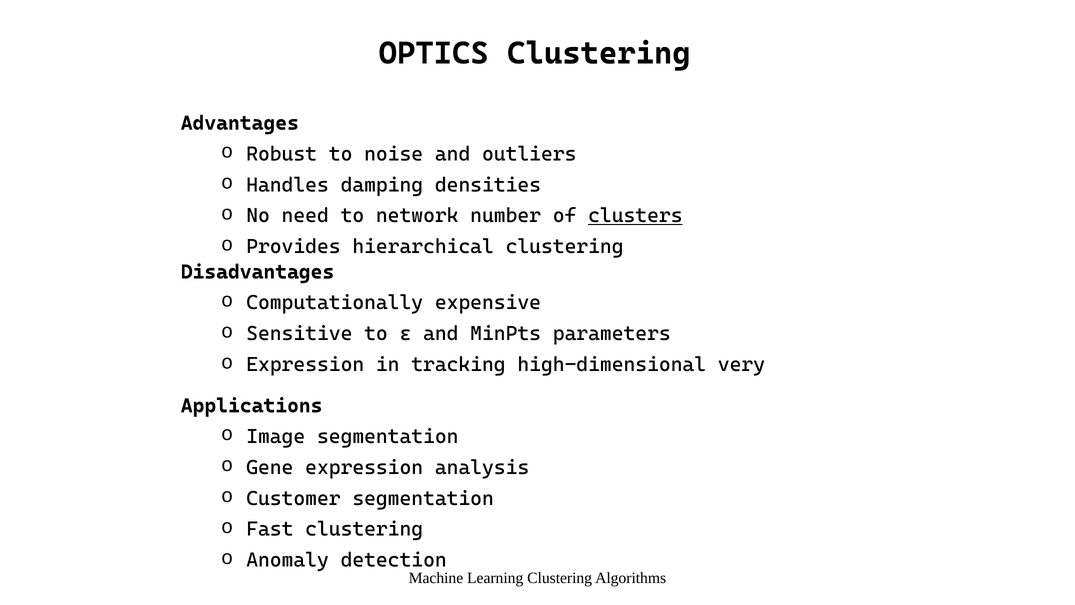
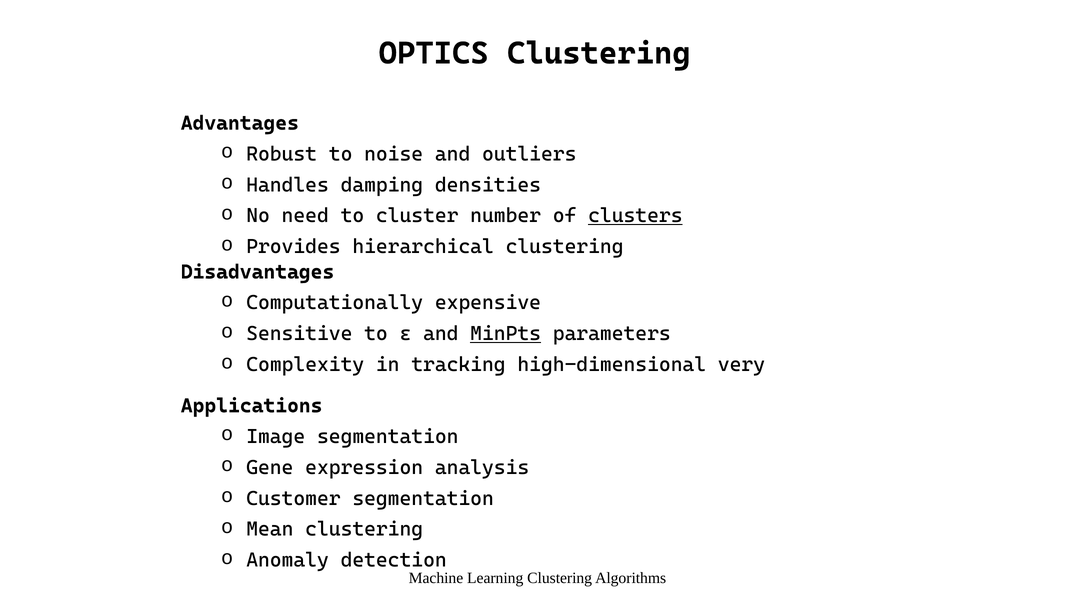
network: network -> cluster (417, 216)
MinPts underline: none -> present (506, 334)
Expression: Expression -> Complexity (305, 364)
Fast: Fast -> Mean (270, 529)
